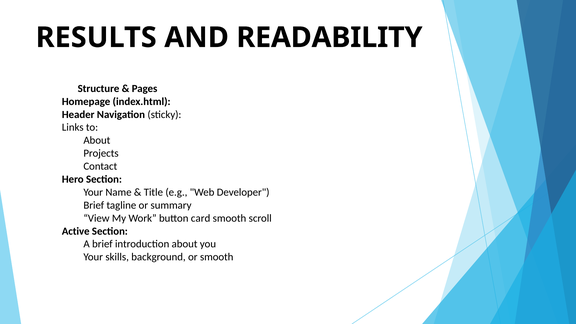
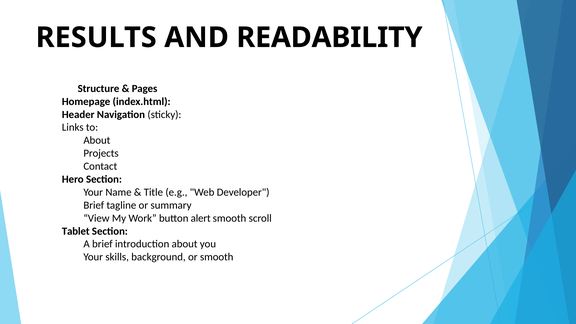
card: card -> alert (201, 218)
Active: Active -> Tablet (76, 231)
